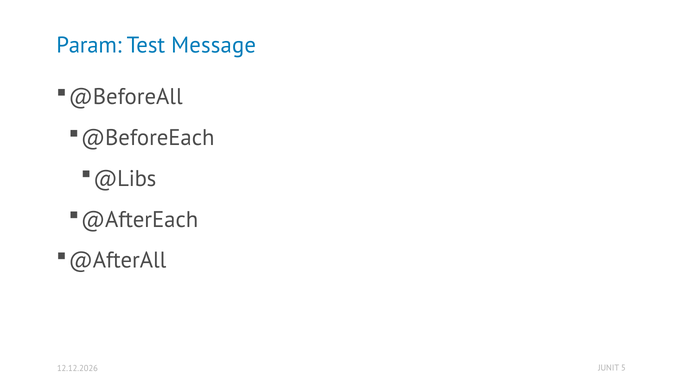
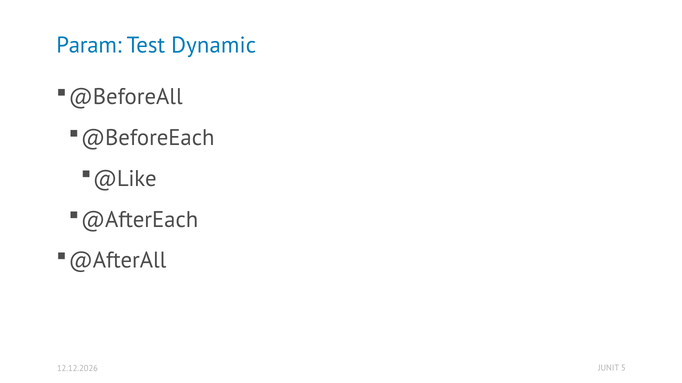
Message: Message -> Dynamic (214, 45)
@Libs: @Libs -> @Like (125, 179)
